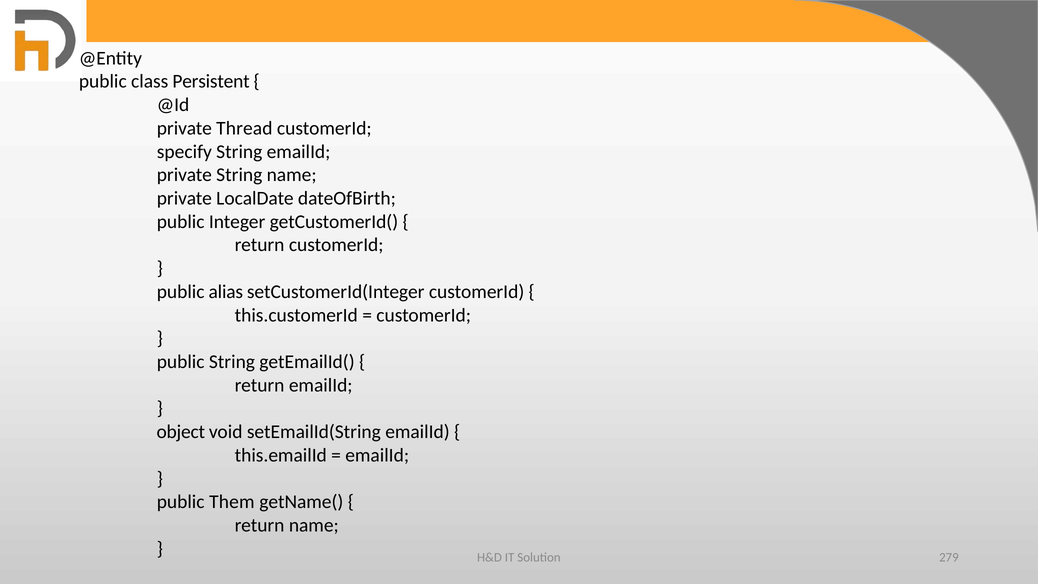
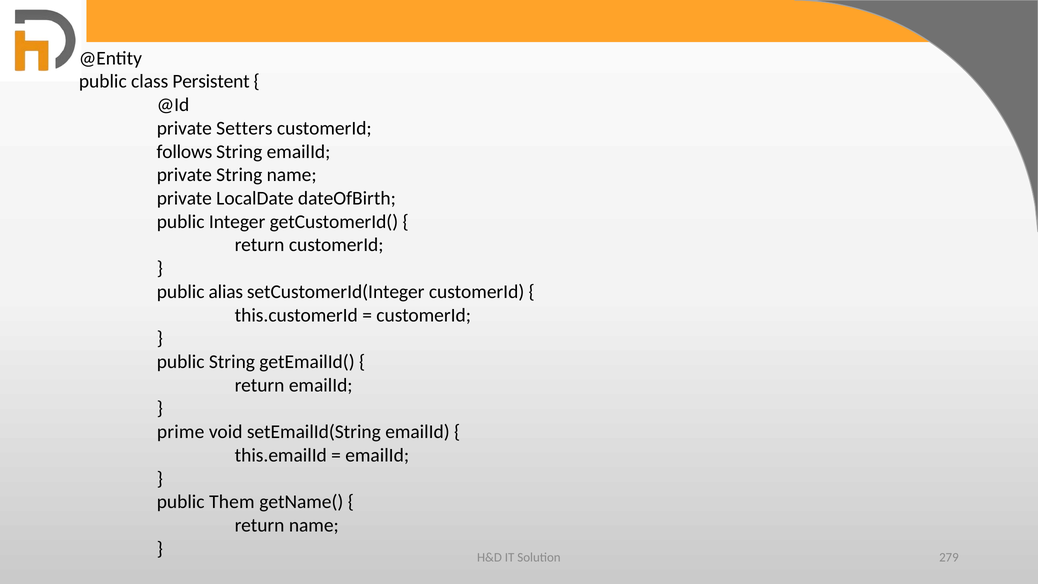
Thread: Thread -> Setters (244, 128)
specify: specify -> follows (184, 152)
object: object -> prime (181, 432)
